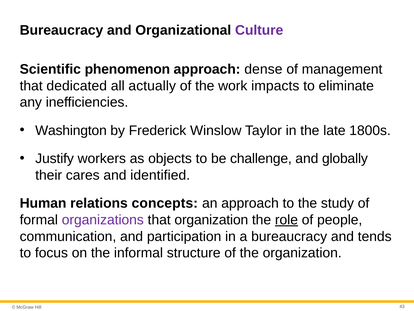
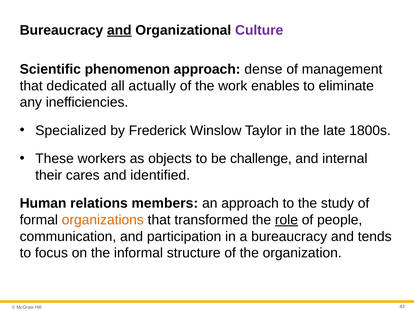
and underline: none -> present (119, 30)
impacts: impacts -> enables (275, 86)
Washington: Washington -> Specialized (71, 130)
Justify: Justify -> These (55, 158)
globally: globally -> internal (345, 158)
concepts: concepts -> members (165, 203)
organizations colour: purple -> orange (103, 220)
that organization: organization -> transformed (211, 220)
